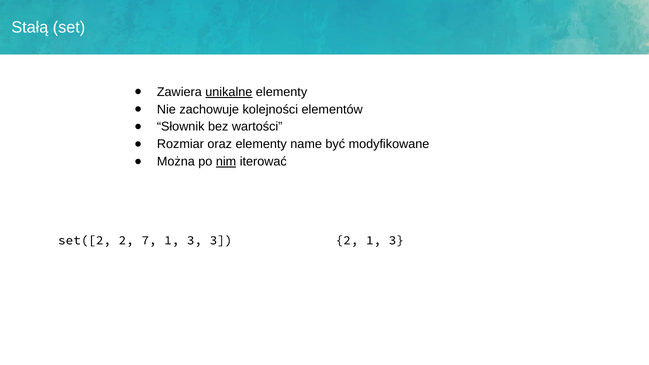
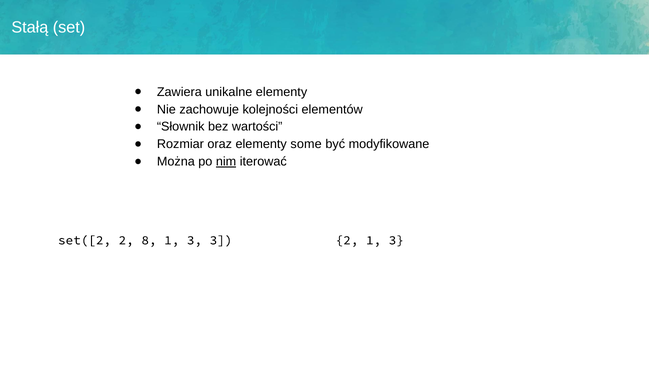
unikalne underline: present -> none (229, 92)
name: name -> some (306, 144)
7: 7 -> 8 (149, 240)
